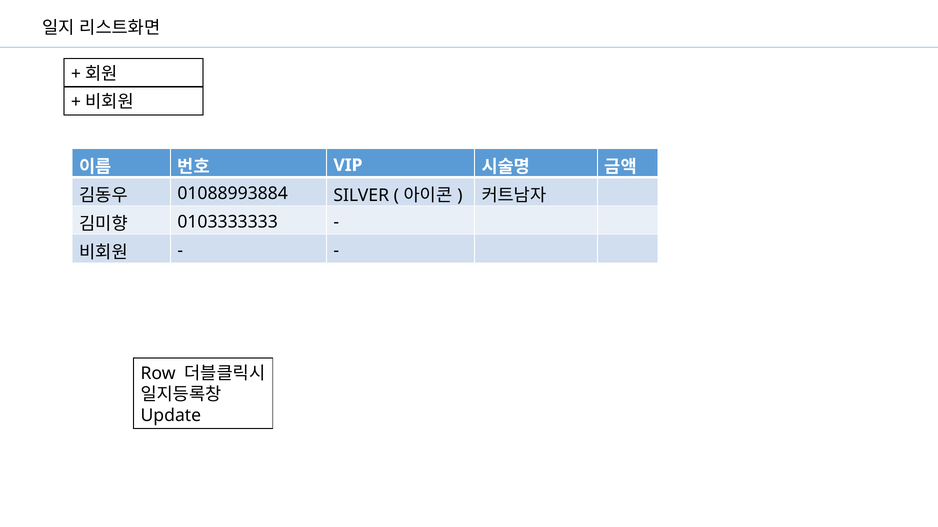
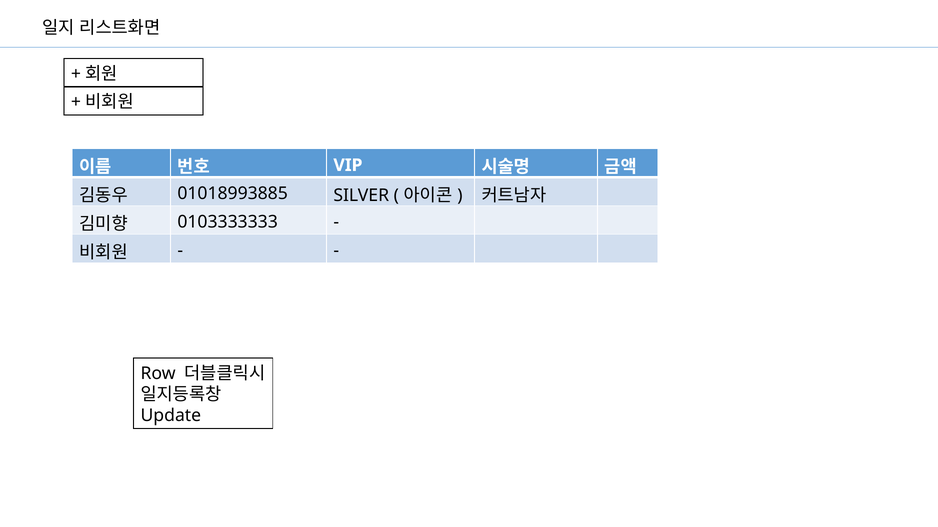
01088993884: 01088993884 -> 01018993885 (233, 194)
